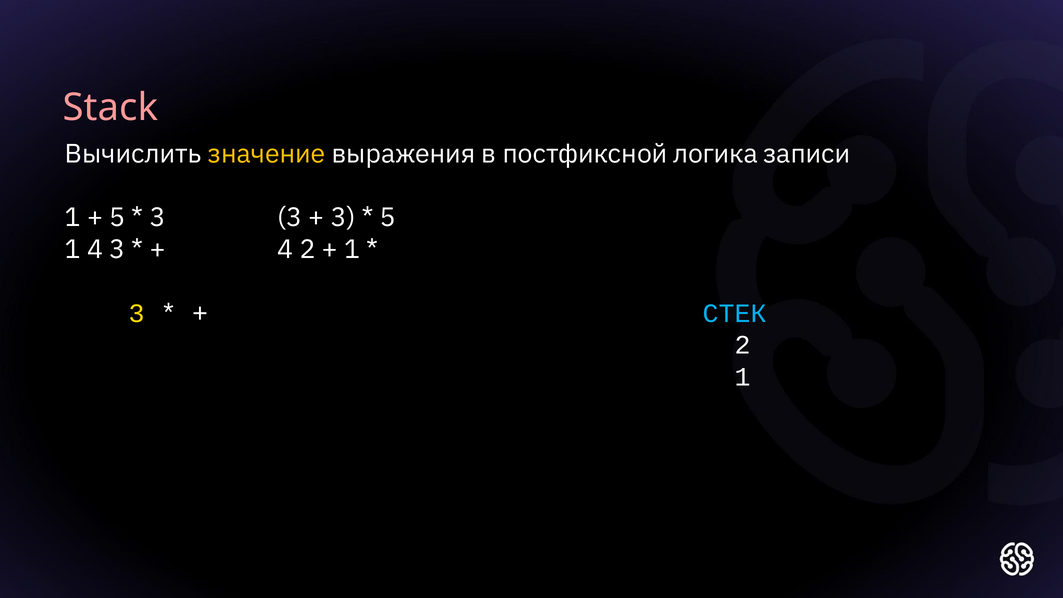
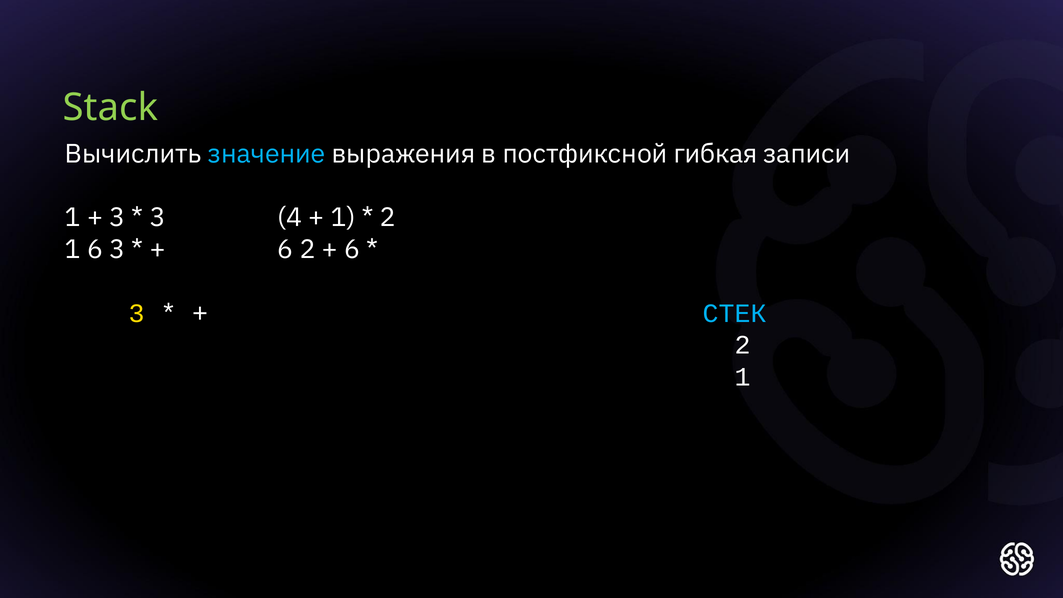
Stack colour: pink -> light green (110, 108)
значение colour: yellow -> light blue (267, 154)
логика: логика -> гибкая (716, 154)
5: 5 -> 3 (117, 218)
3 3: 3 -> 4 (290, 218)
3: 3 -> 1 (343, 218)
5: 5 -> 2 (388, 218)
1 4: 4 -> 6 (95, 249)
4: 4 -> 6 (285, 249)
1: 1 -> 6 (352, 249)
